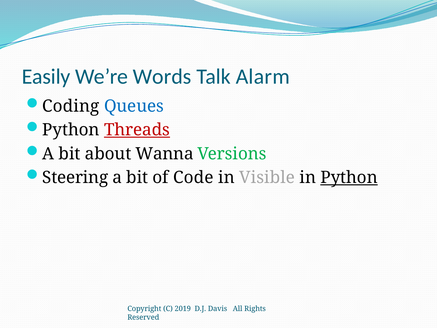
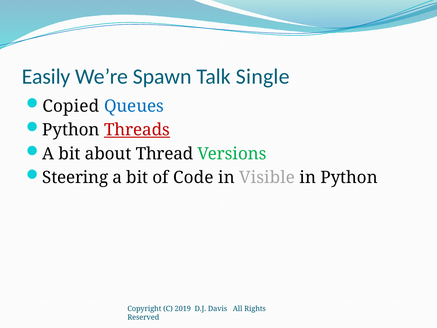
Words: Words -> Spawn (162, 77)
Alarm: Alarm -> Single (263, 77)
Coding: Coding -> Copied (71, 106)
Wanna: Wanna -> Thread (165, 154)
Python underline: present -> none (349, 177)
